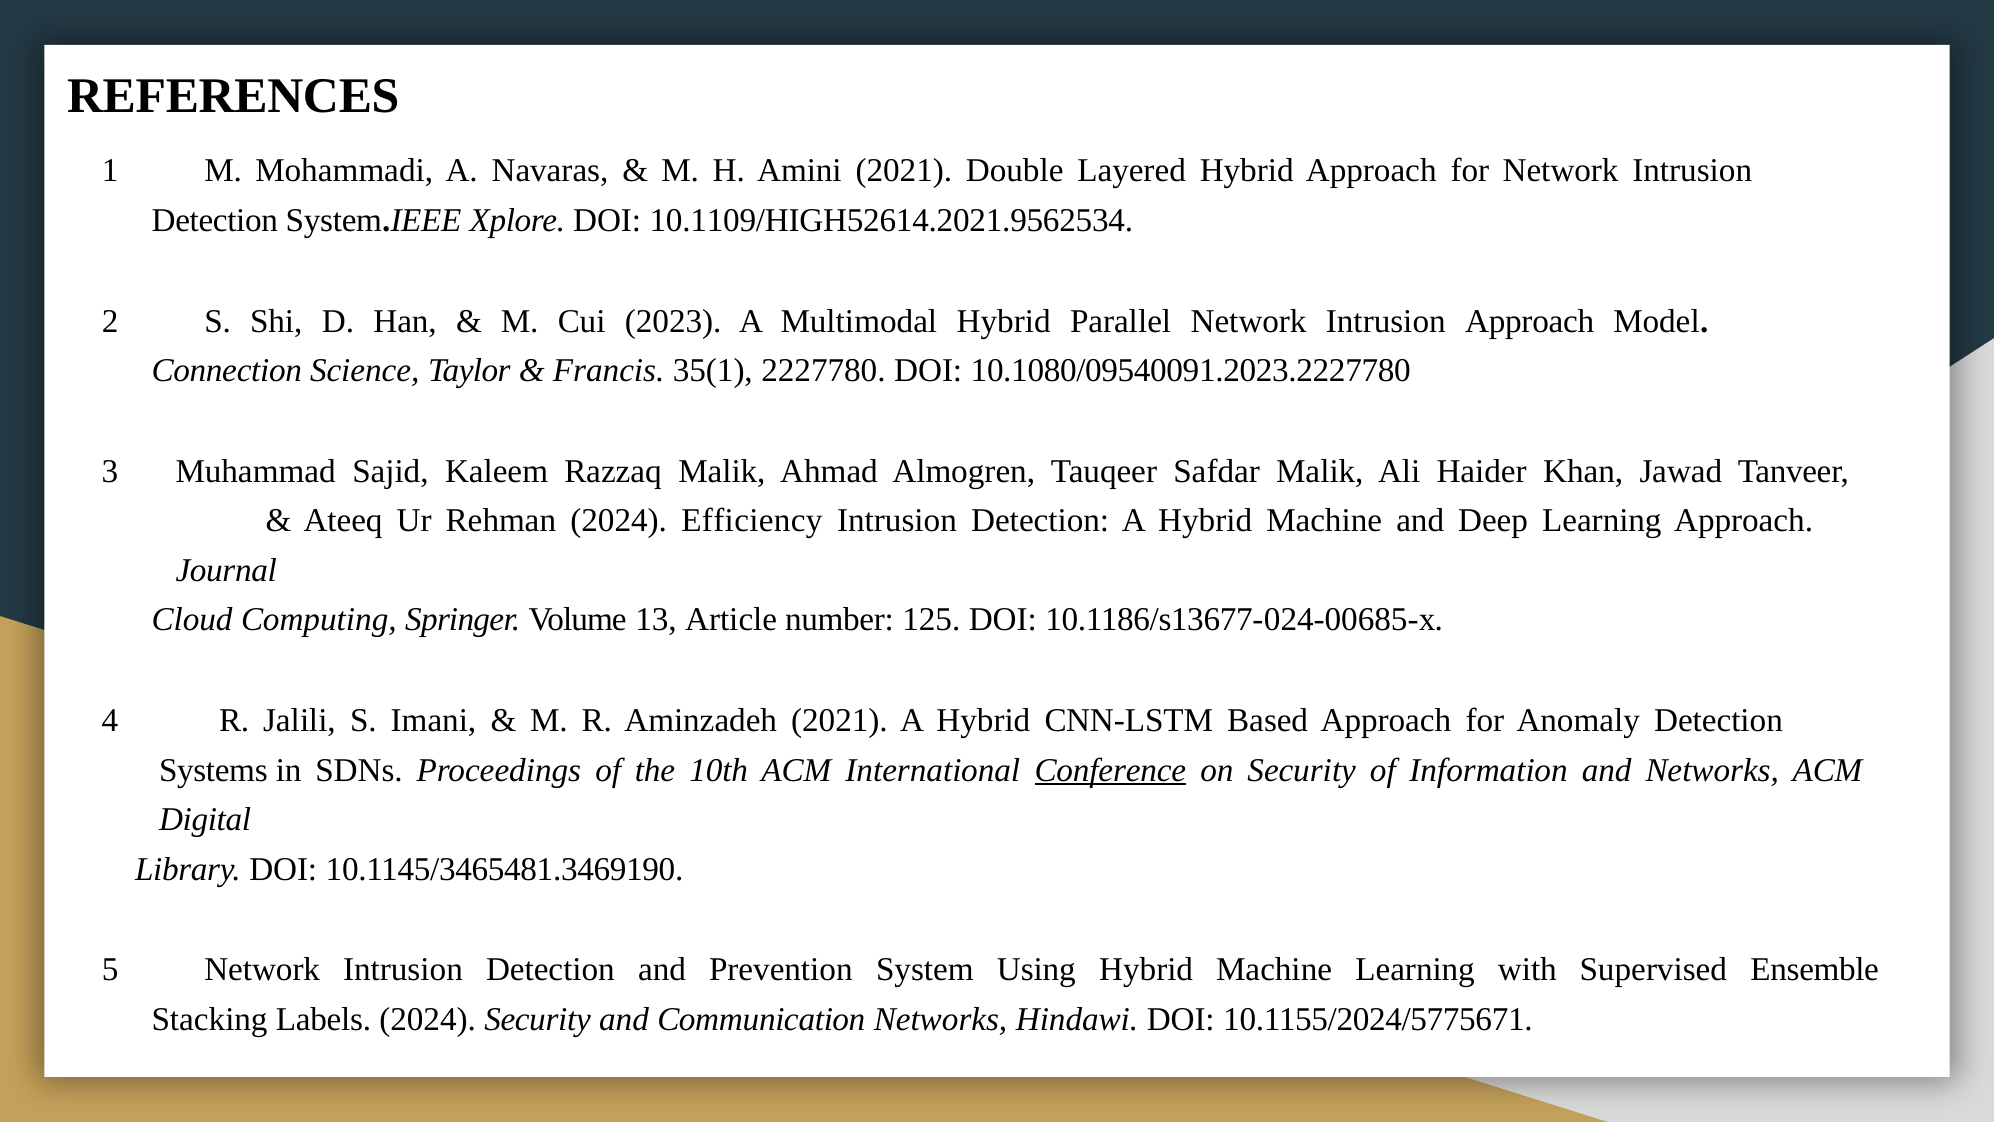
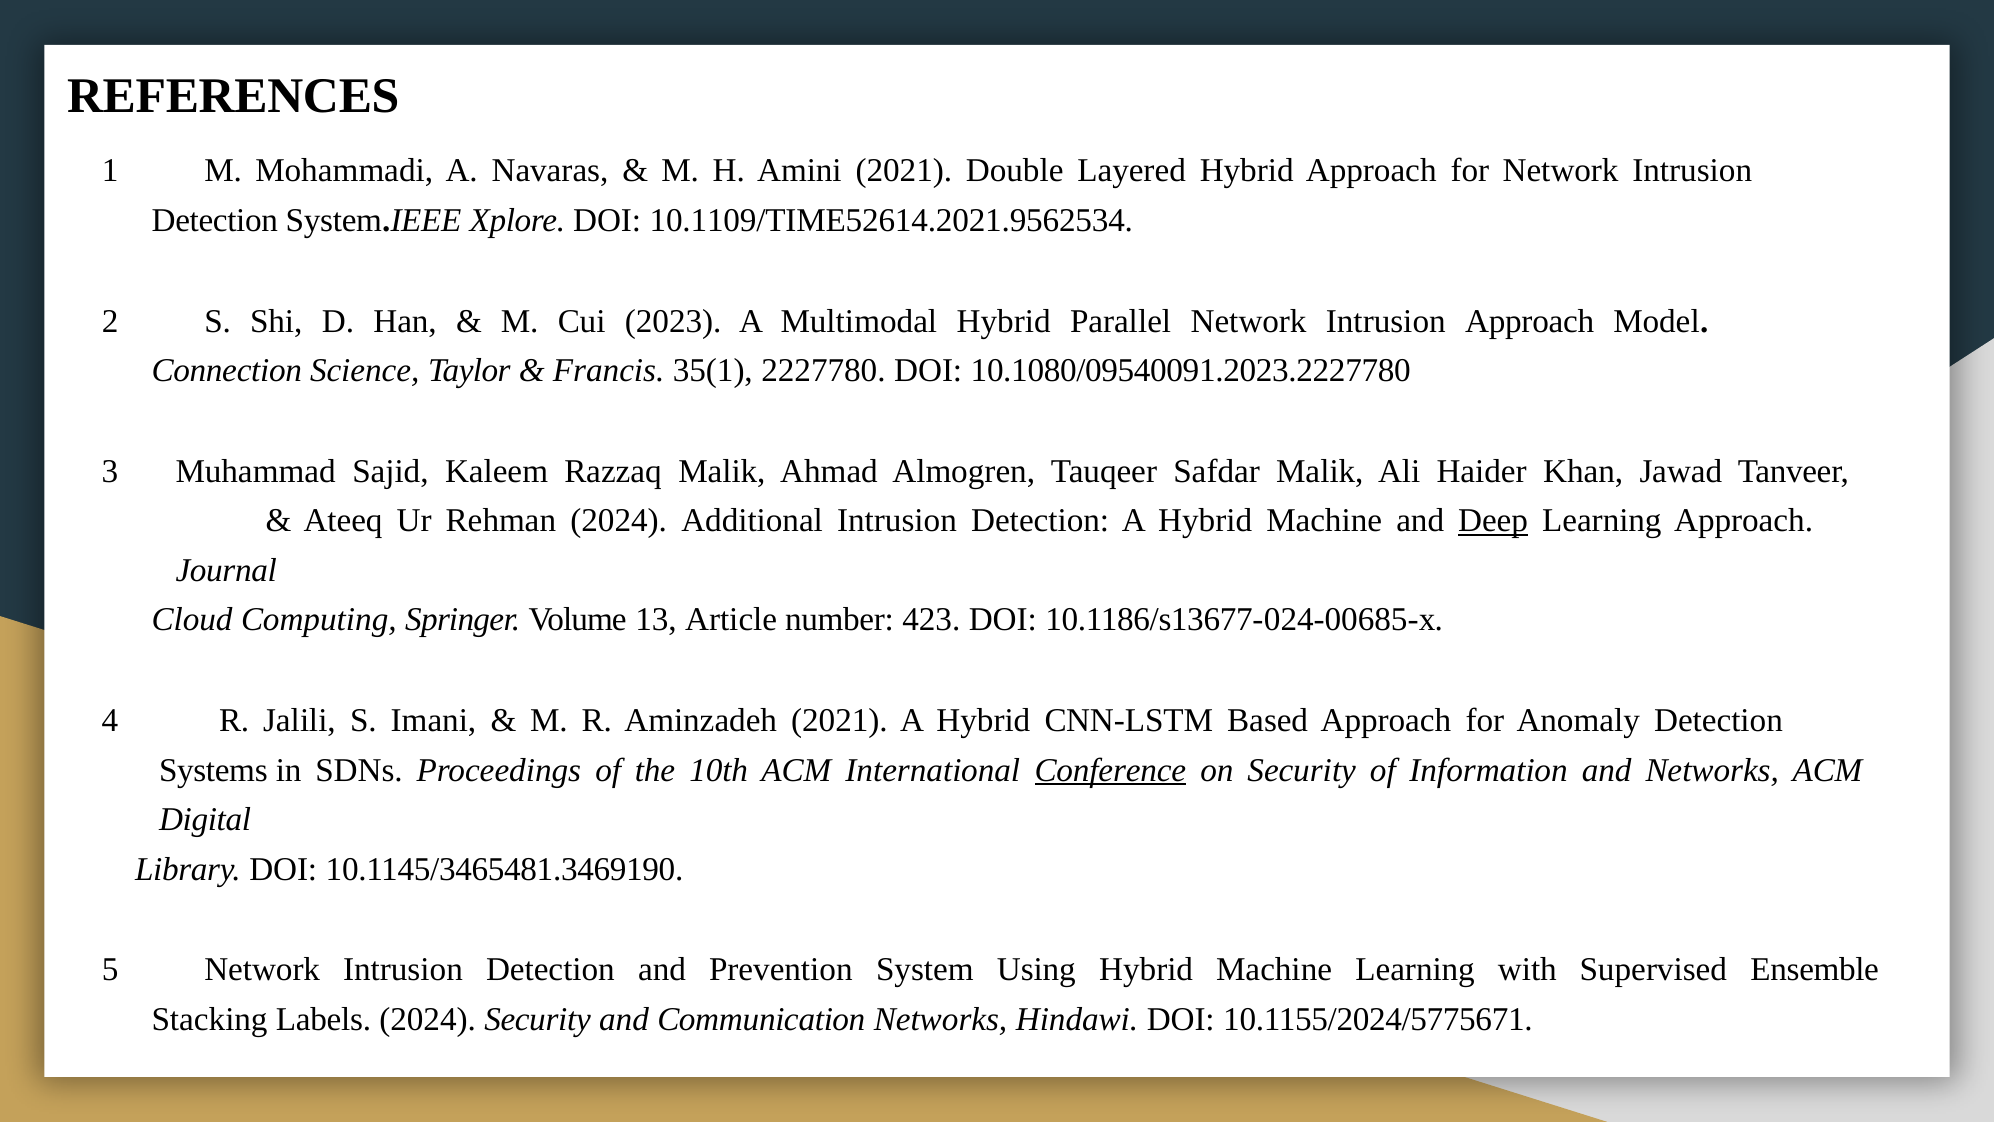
10.1109/HIGH52614.2021.9562534: 10.1109/HIGH52614.2021.9562534 -> 10.1109/TIME52614.2021.9562534 (891, 220)
Efficiency: Efficiency -> Additional (752, 521)
Deep underline: none -> present (1493, 521)
125: 125 -> 423 (931, 620)
